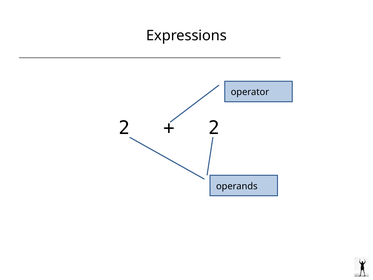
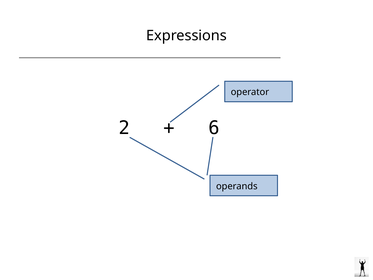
2: 2 -> 6 (214, 128)
